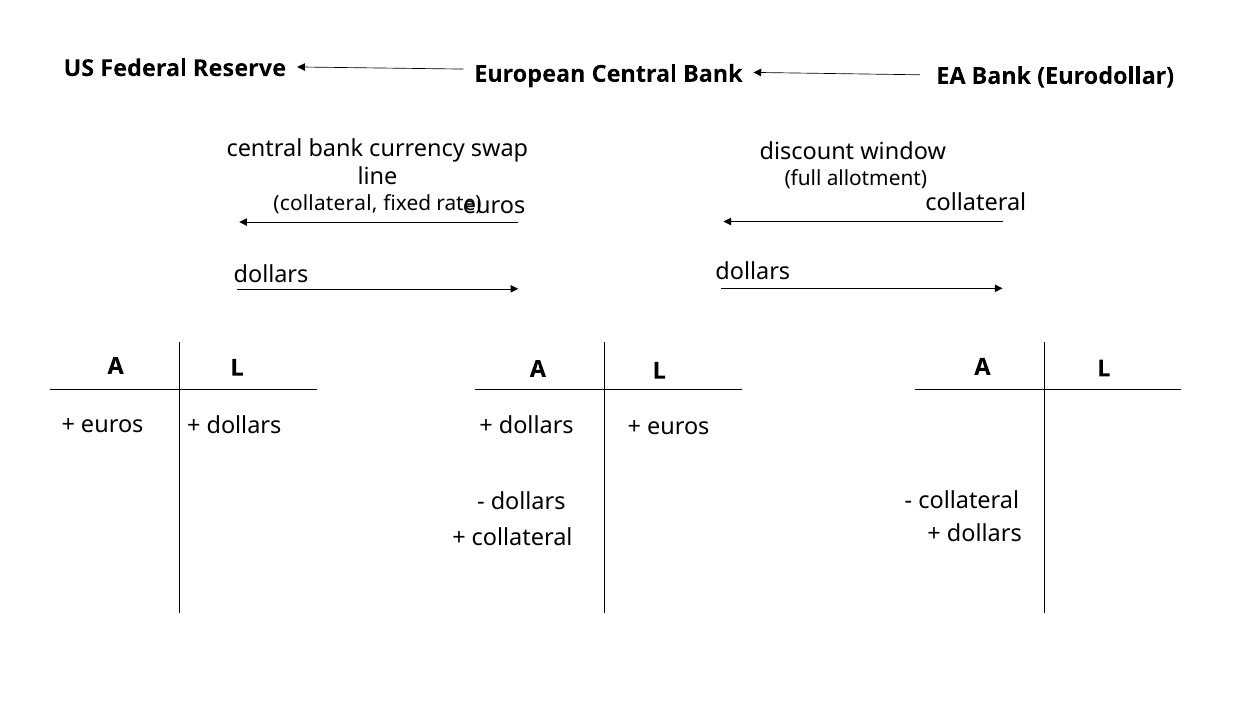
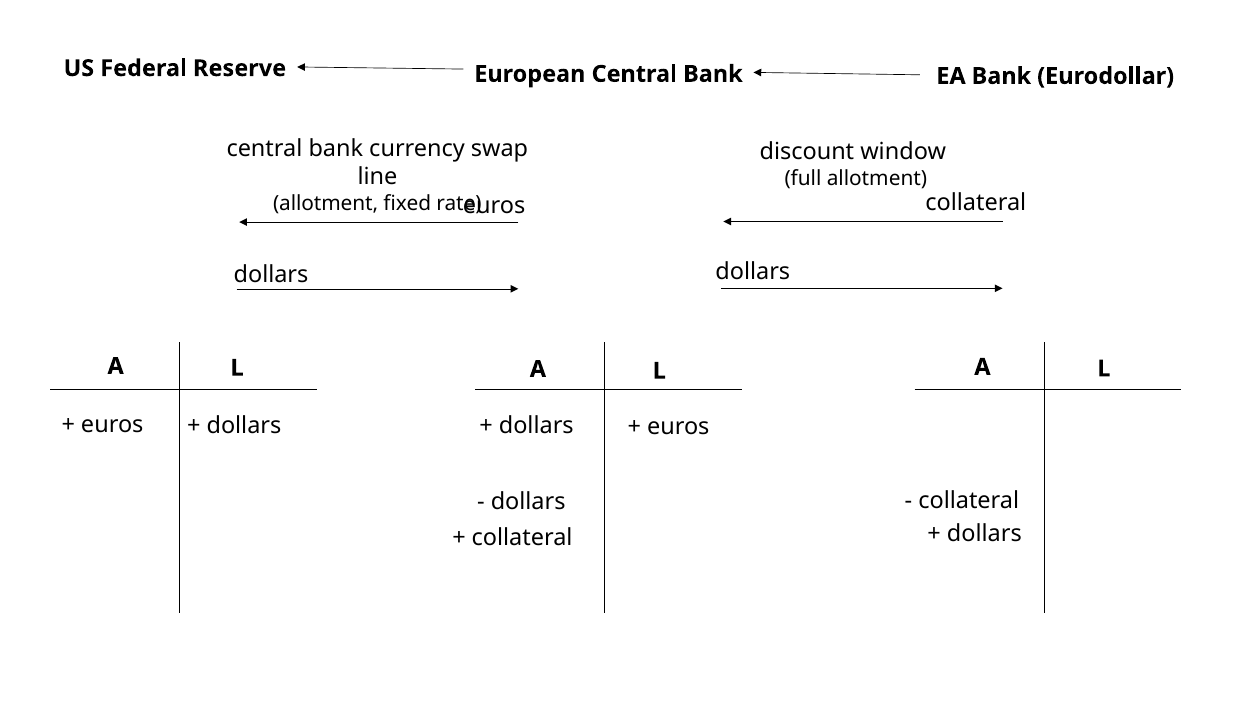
collateral: collateral -> allotment (326, 204)
